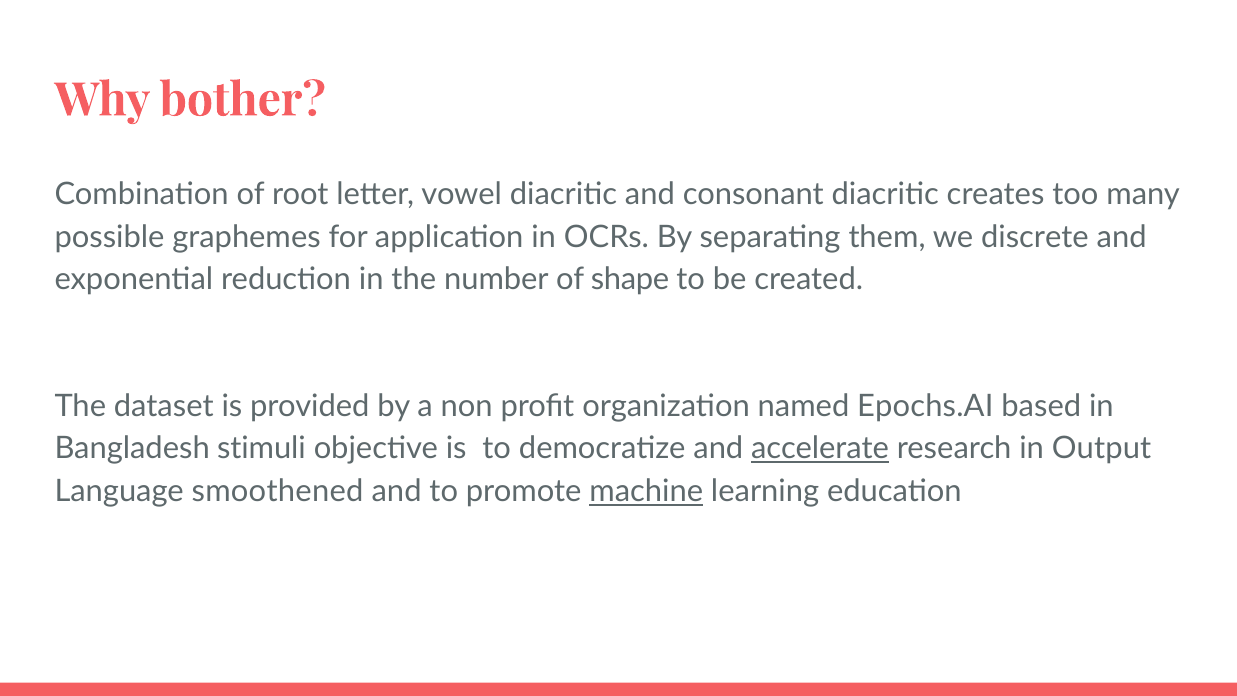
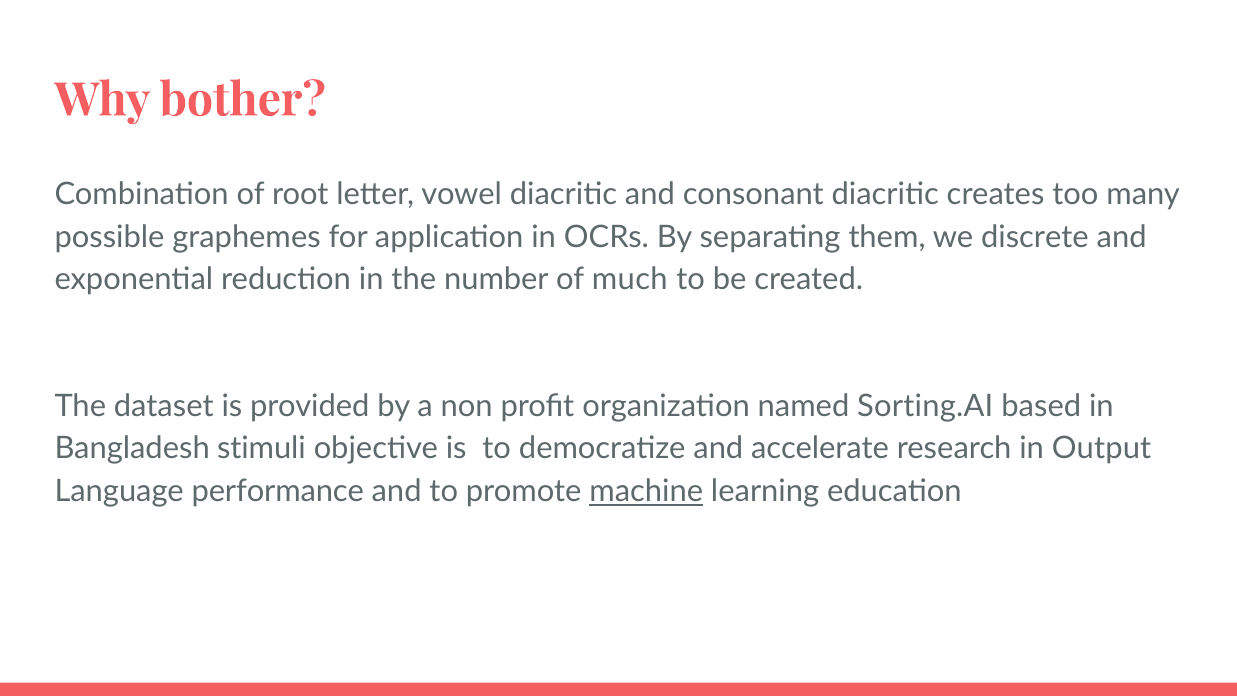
shape: shape -> much (630, 279)
Epochs.AI: Epochs.AI -> Sorting.AI (925, 406)
accelerate underline: present -> none (820, 449)
smoothened: smoothened -> performance (278, 491)
